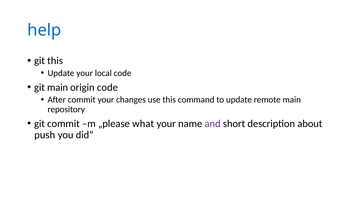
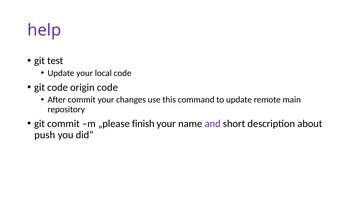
help colour: blue -> purple (44, 30)
git this: this -> test (55, 61)
git main: main -> code (58, 87)
what: what -> finish (143, 124)
